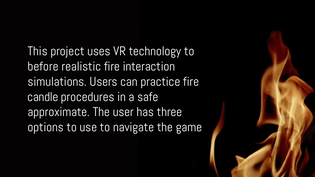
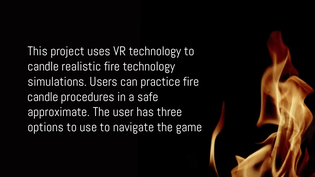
before: before -> candle (43, 66)
fire interaction: interaction -> technology (149, 66)
